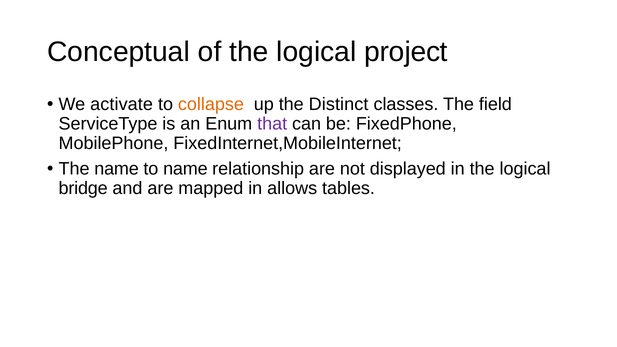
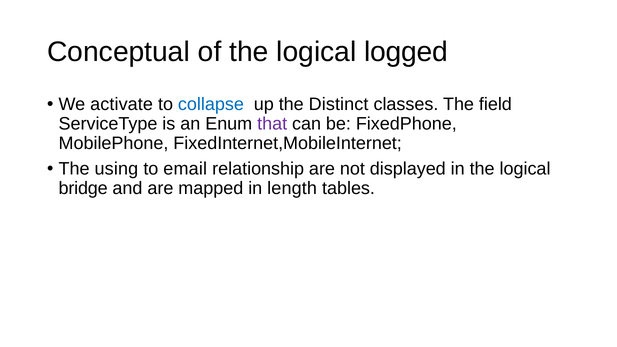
project: project -> logged (406, 52)
collapse colour: orange -> blue (211, 104)
The name: name -> using (116, 169)
to name: name -> email (185, 169)
allows: allows -> length (292, 189)
